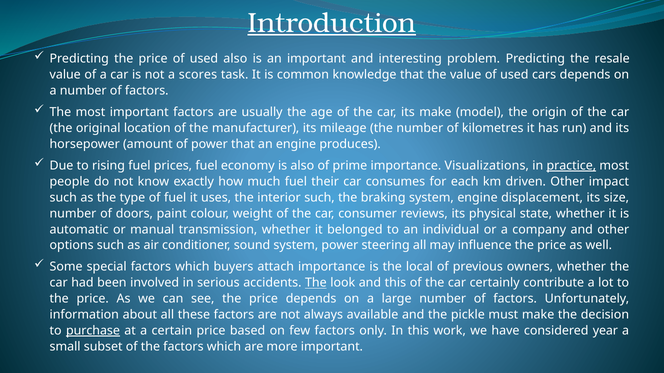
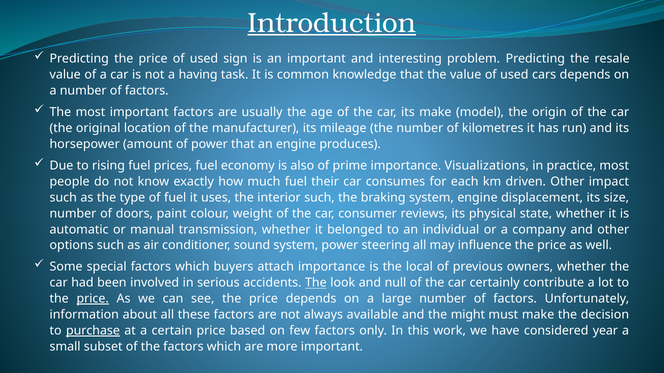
used also: also -> sign (235, 59)
scores: scores -> having (198, 75)
practice underline: present -> none (571, 166)
and this: this -> null (395, 283)
price underline: none -> present (93, 299)
pickle: pickle -> might (468, 315)
